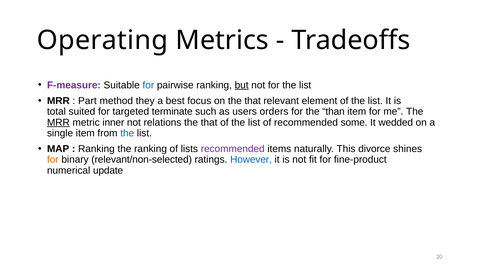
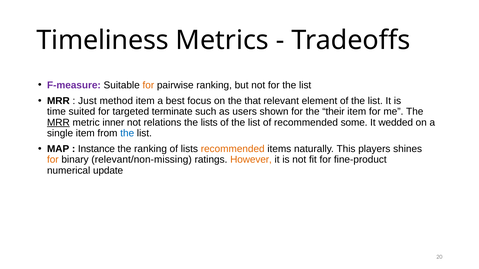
Operating: Operating -> Timeliness (103, 40)
for colour: blue -> orange (148, 85)
but underline: present -> none (242, 85)
Part: Part -> Just (87, 101)
method they: they -> item (145, 101)
total: total -> time (56, 112)
orders: orders -> shown (274, 112)
than: than -> their (334, 112)
that: that -> lists (209, 123)
Ranking: Ranking -> Instance (96, 149)
recommended colour: purple -> orange (233, 149)
divorce: divorce -> players (374, 149)
relevant/non-selected: relevant/non-selected -> relevant/non-missing (142, 160)
However colour: blue -> orange (251, 160)
